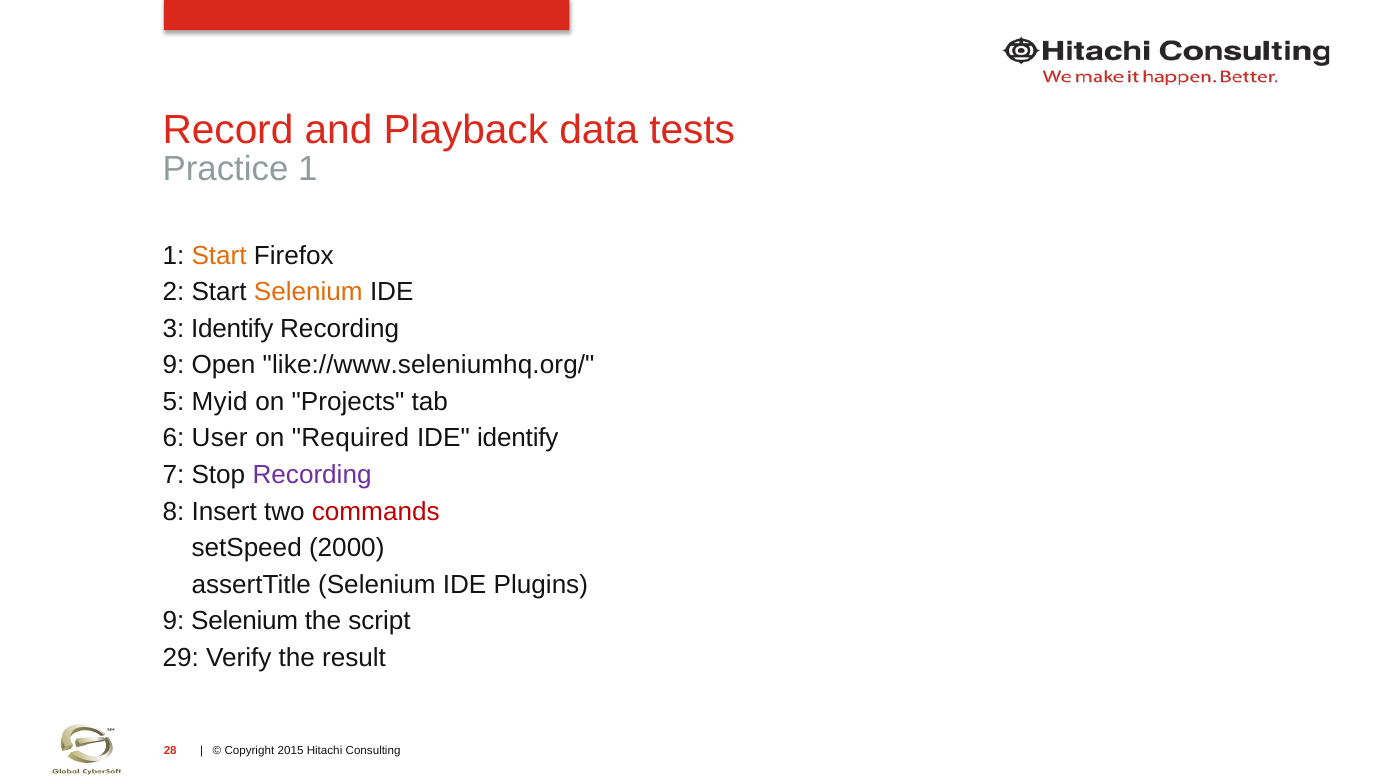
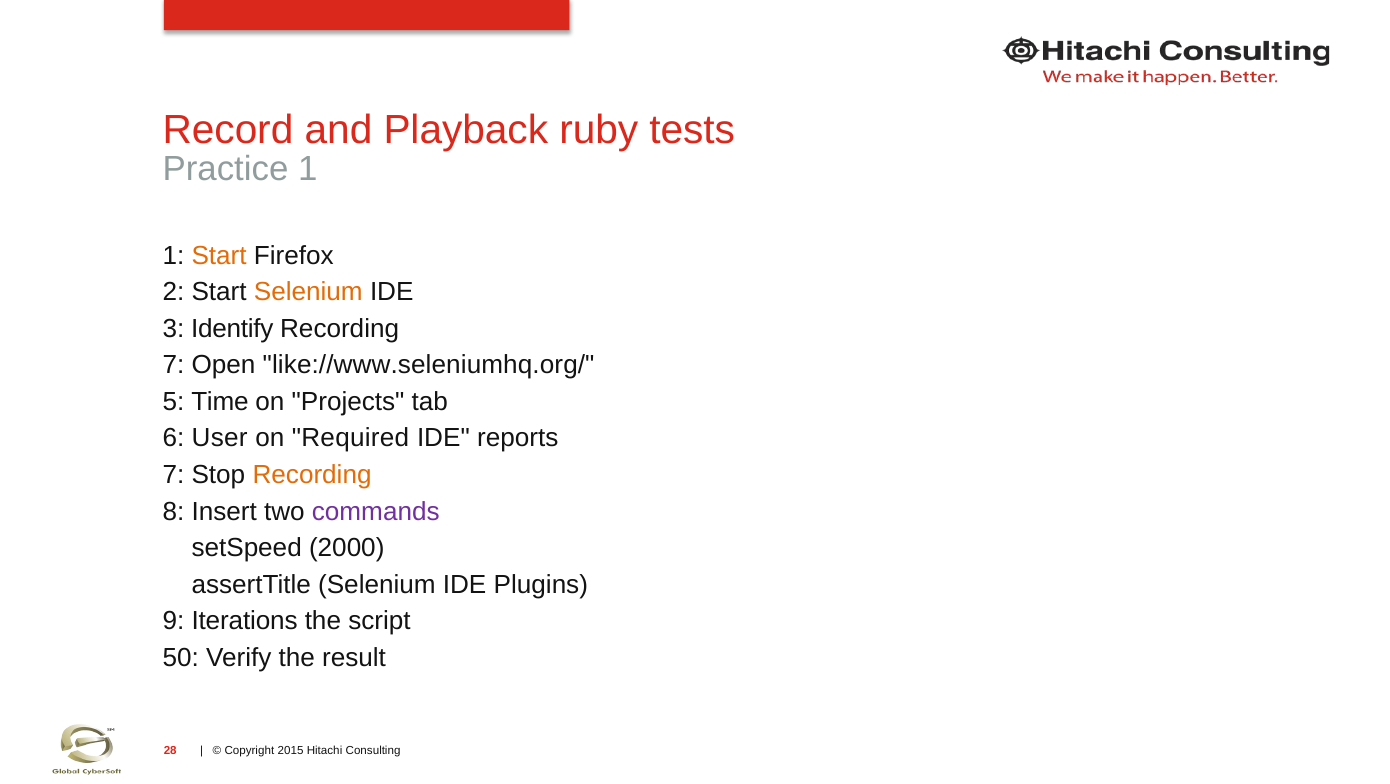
data: data -> ruby (599, 130)
9: 9 -> 7 (174, 365)
Myid: Myid -> Time (220, 402)
IDE identify: identify -> reports (518, 438)
Recording colour: purple -> orange (312, 475)
commands colour: red -> purple (376, 511)
9 Selenium: Selenium -> Iterations (245, 621)
29: 29 -> 50 (181, 658)
